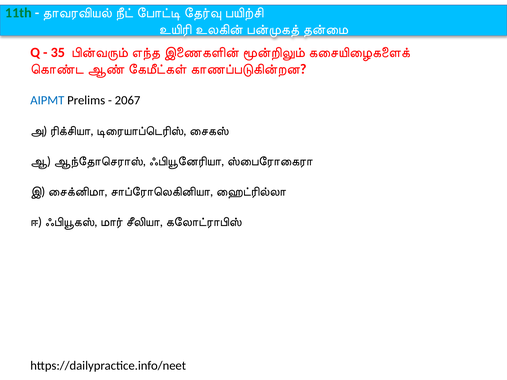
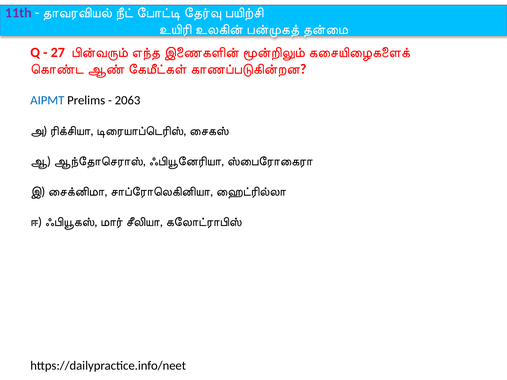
11th colour: green -> purple (18, 13)
35: 35 -> 27 (58, 52)
2067: 2067 -> 2063 (128, 101)
